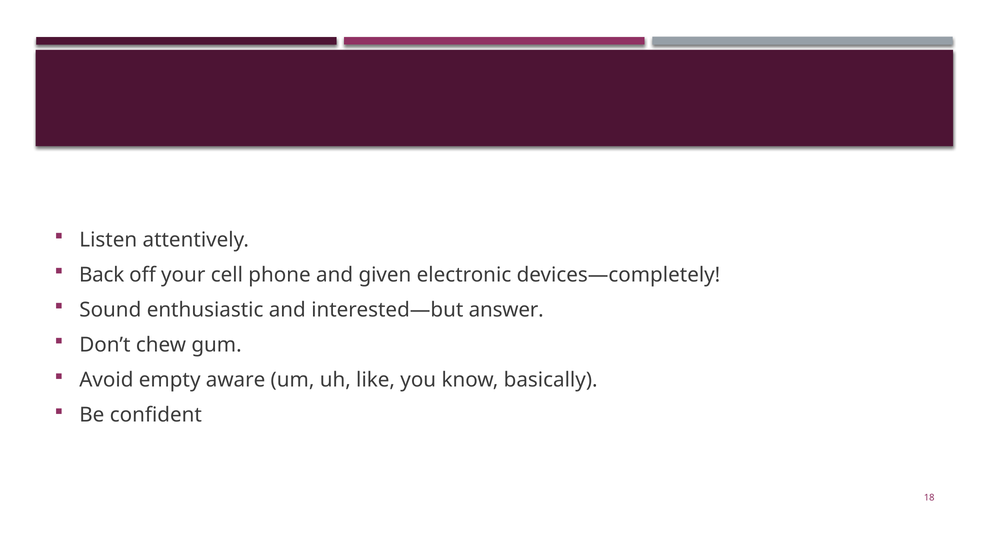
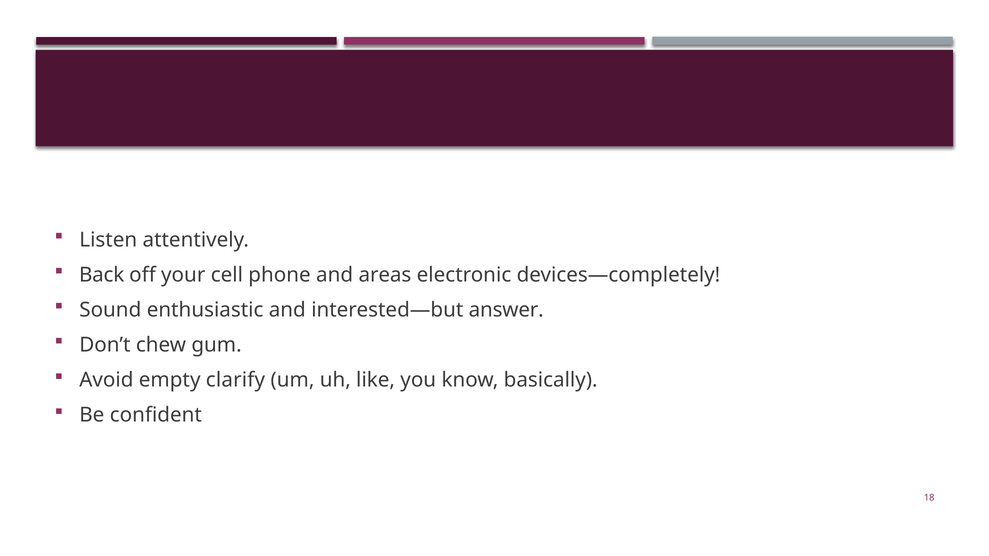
given: given -> areas (385, 275)
aware: aware -> clarify (235, 380)
